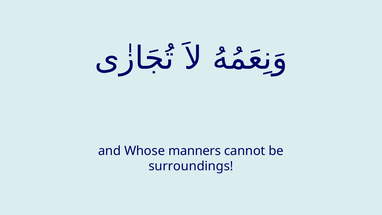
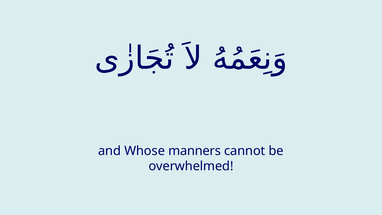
surroundings: surroundings -> overwhelmed (191, 166)
